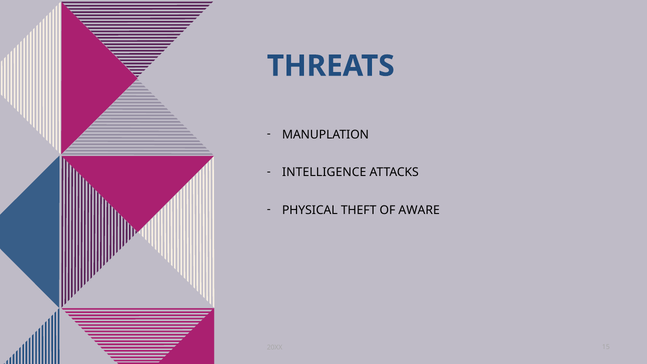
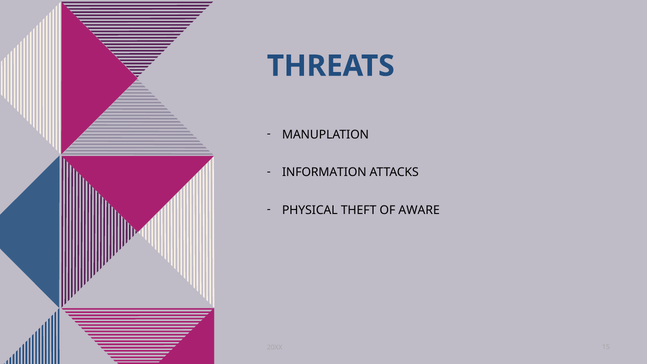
INTELLIGENCE: INTELLIGENCE -> INFORMATION (324, 172)
